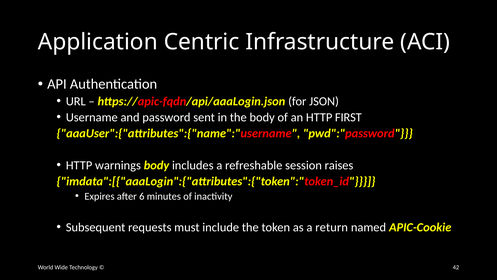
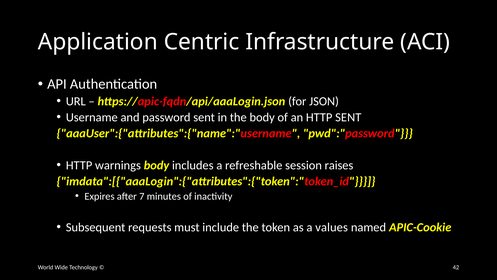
HTTP FIRST: FIRST -> SENT (348, 117)
6: 6 -> 7 (142, 196)
return: return -> values (332, 227)
